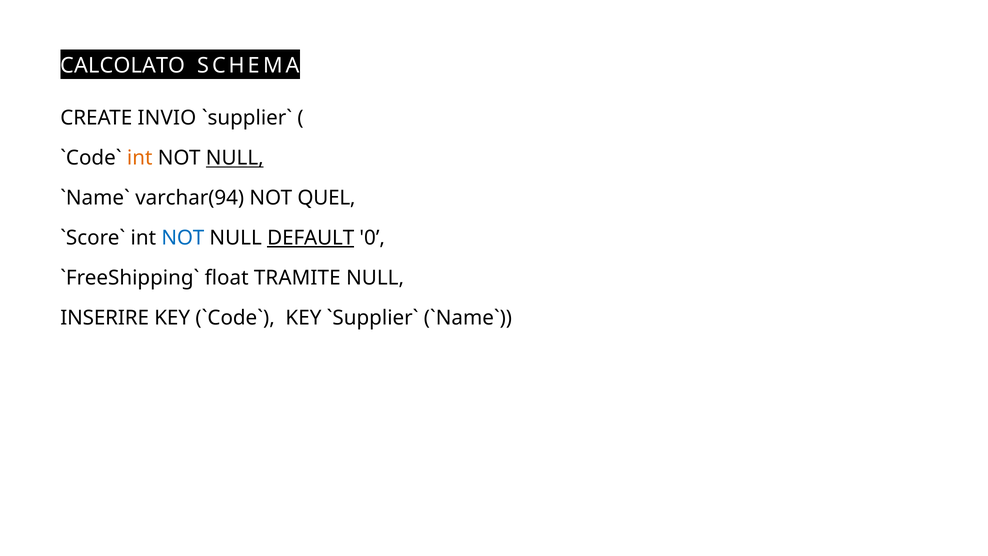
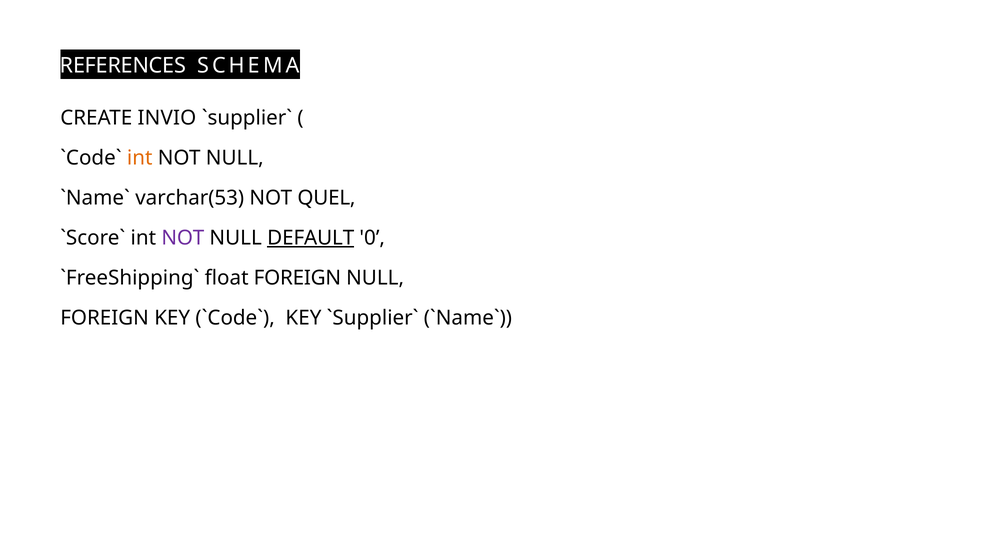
CALCOLATO: CALCOLATO -> REFERENCES (123, 66)
NULL underline: present -> none (235, 158)
varchar(94: varchar(94 -> varchar(53 (190, 198)
NOT colour: blue -> purple (183, 238)
float TRAMITE: TRAMITE -> FOREIGN (297, 278)
INSERIRE: INSERIRE -> FOREIGN (105, 318)
